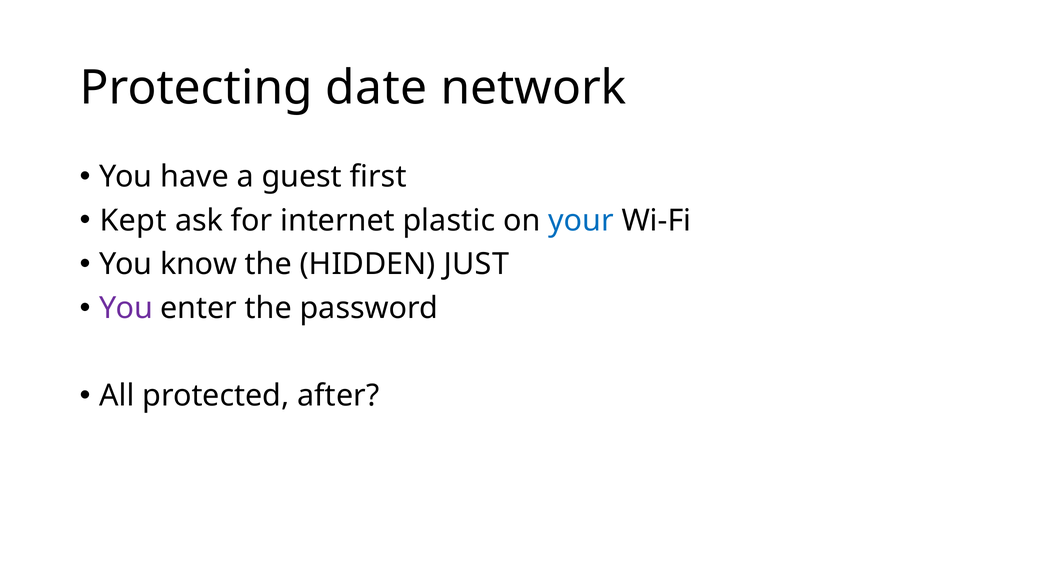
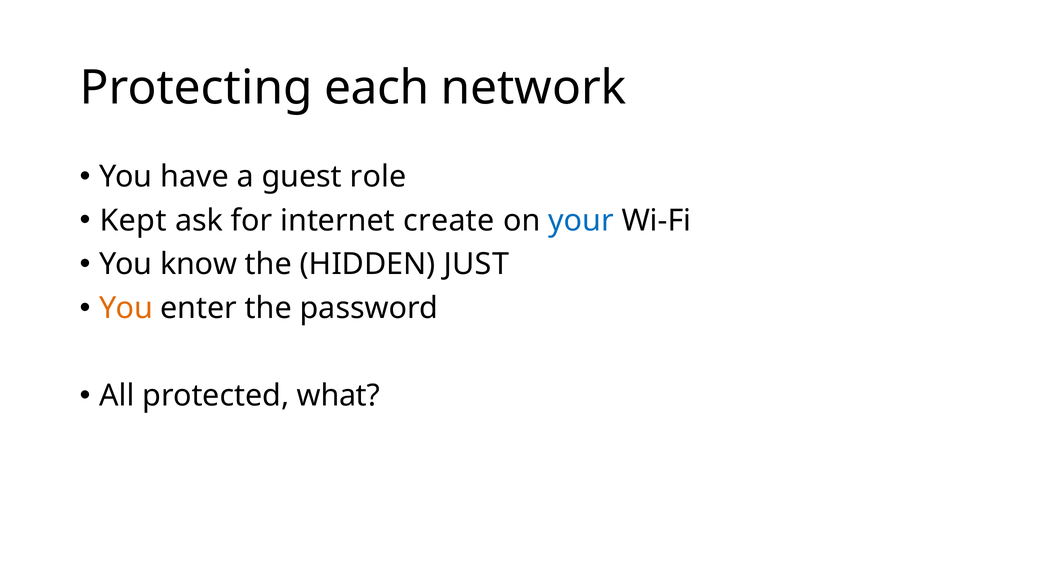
date: date -> each (377, 88)
first: first -> role (378, 177)
plastic: plastic -> create (449, 221)
You colour: purple -> orange (126, 308)
after: after -> what (338, 396)
